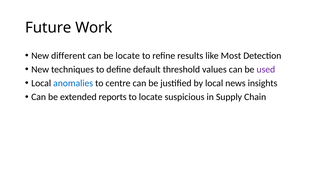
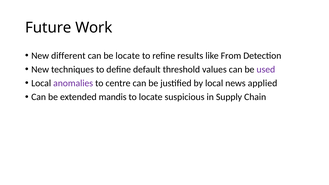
Most: Most -> From (231, 56)
anomalies colour: blue -> purple (73, 83)
insights: insights -> applied (263, 83)
reports: reports -> mandis (113, 97)
